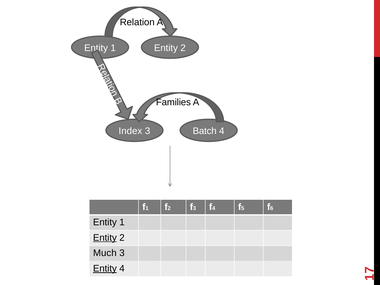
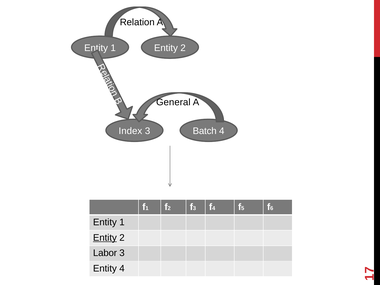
Families: Families -> General (173, 102)
Much: Much -> Labor (105, 253)
Entity underline: present -> none (105, 269)
